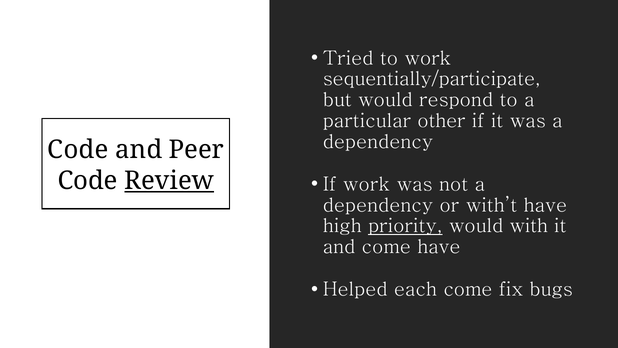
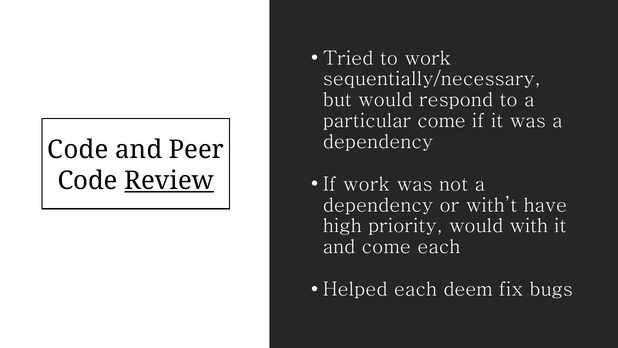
sequentially/participate: sequentially/participate -> sequentially/necessary (432, 79)
particular other: other -> come (442, 121)
priority underline: present -> none (405, 226)
come have: have -> each (439, 247)
each come: come -> deem (468, 289)
